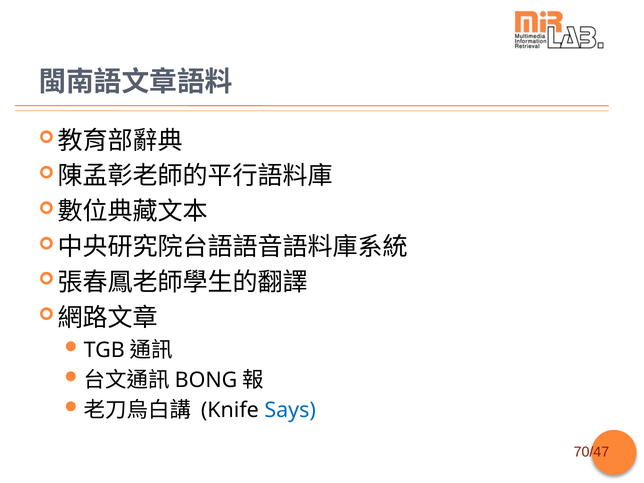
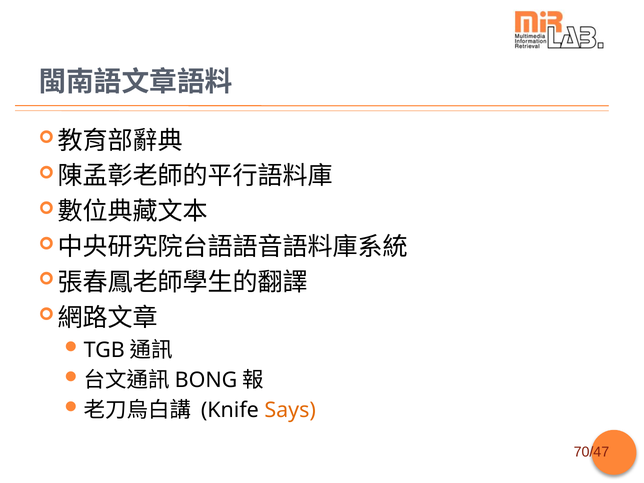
Says colour: blue -> orange (290, 410)
